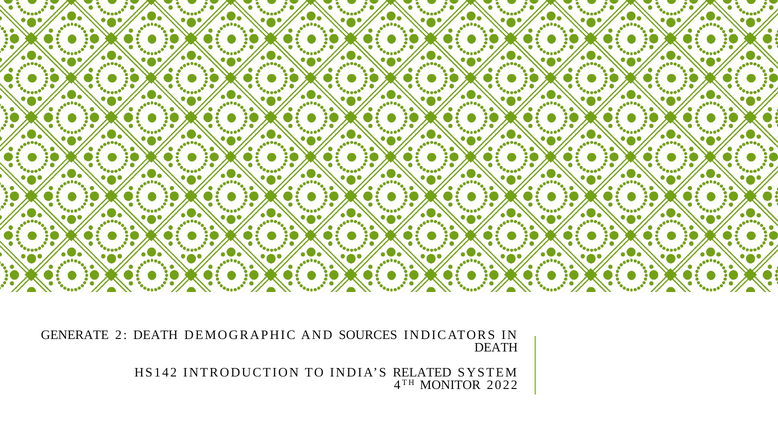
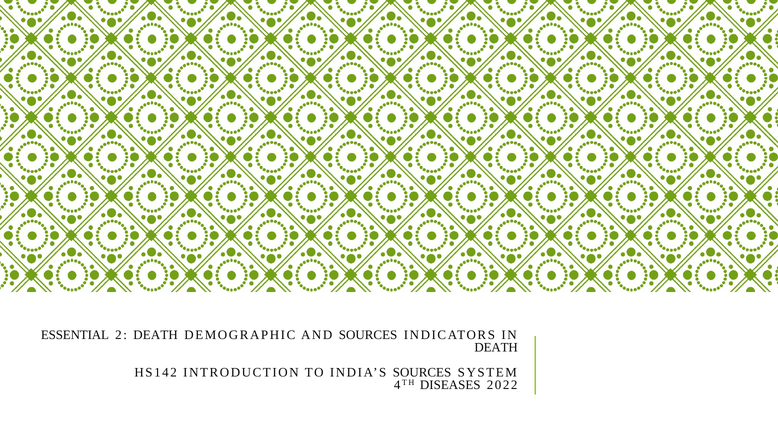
GENERATE: GENERATE -> ESSENTIAL (75, 335)
INDIA’S RELATED: RELATED -> SOURCES (422, 372)
MONITOR: MONITOR -> DISEASES (450, 385)
